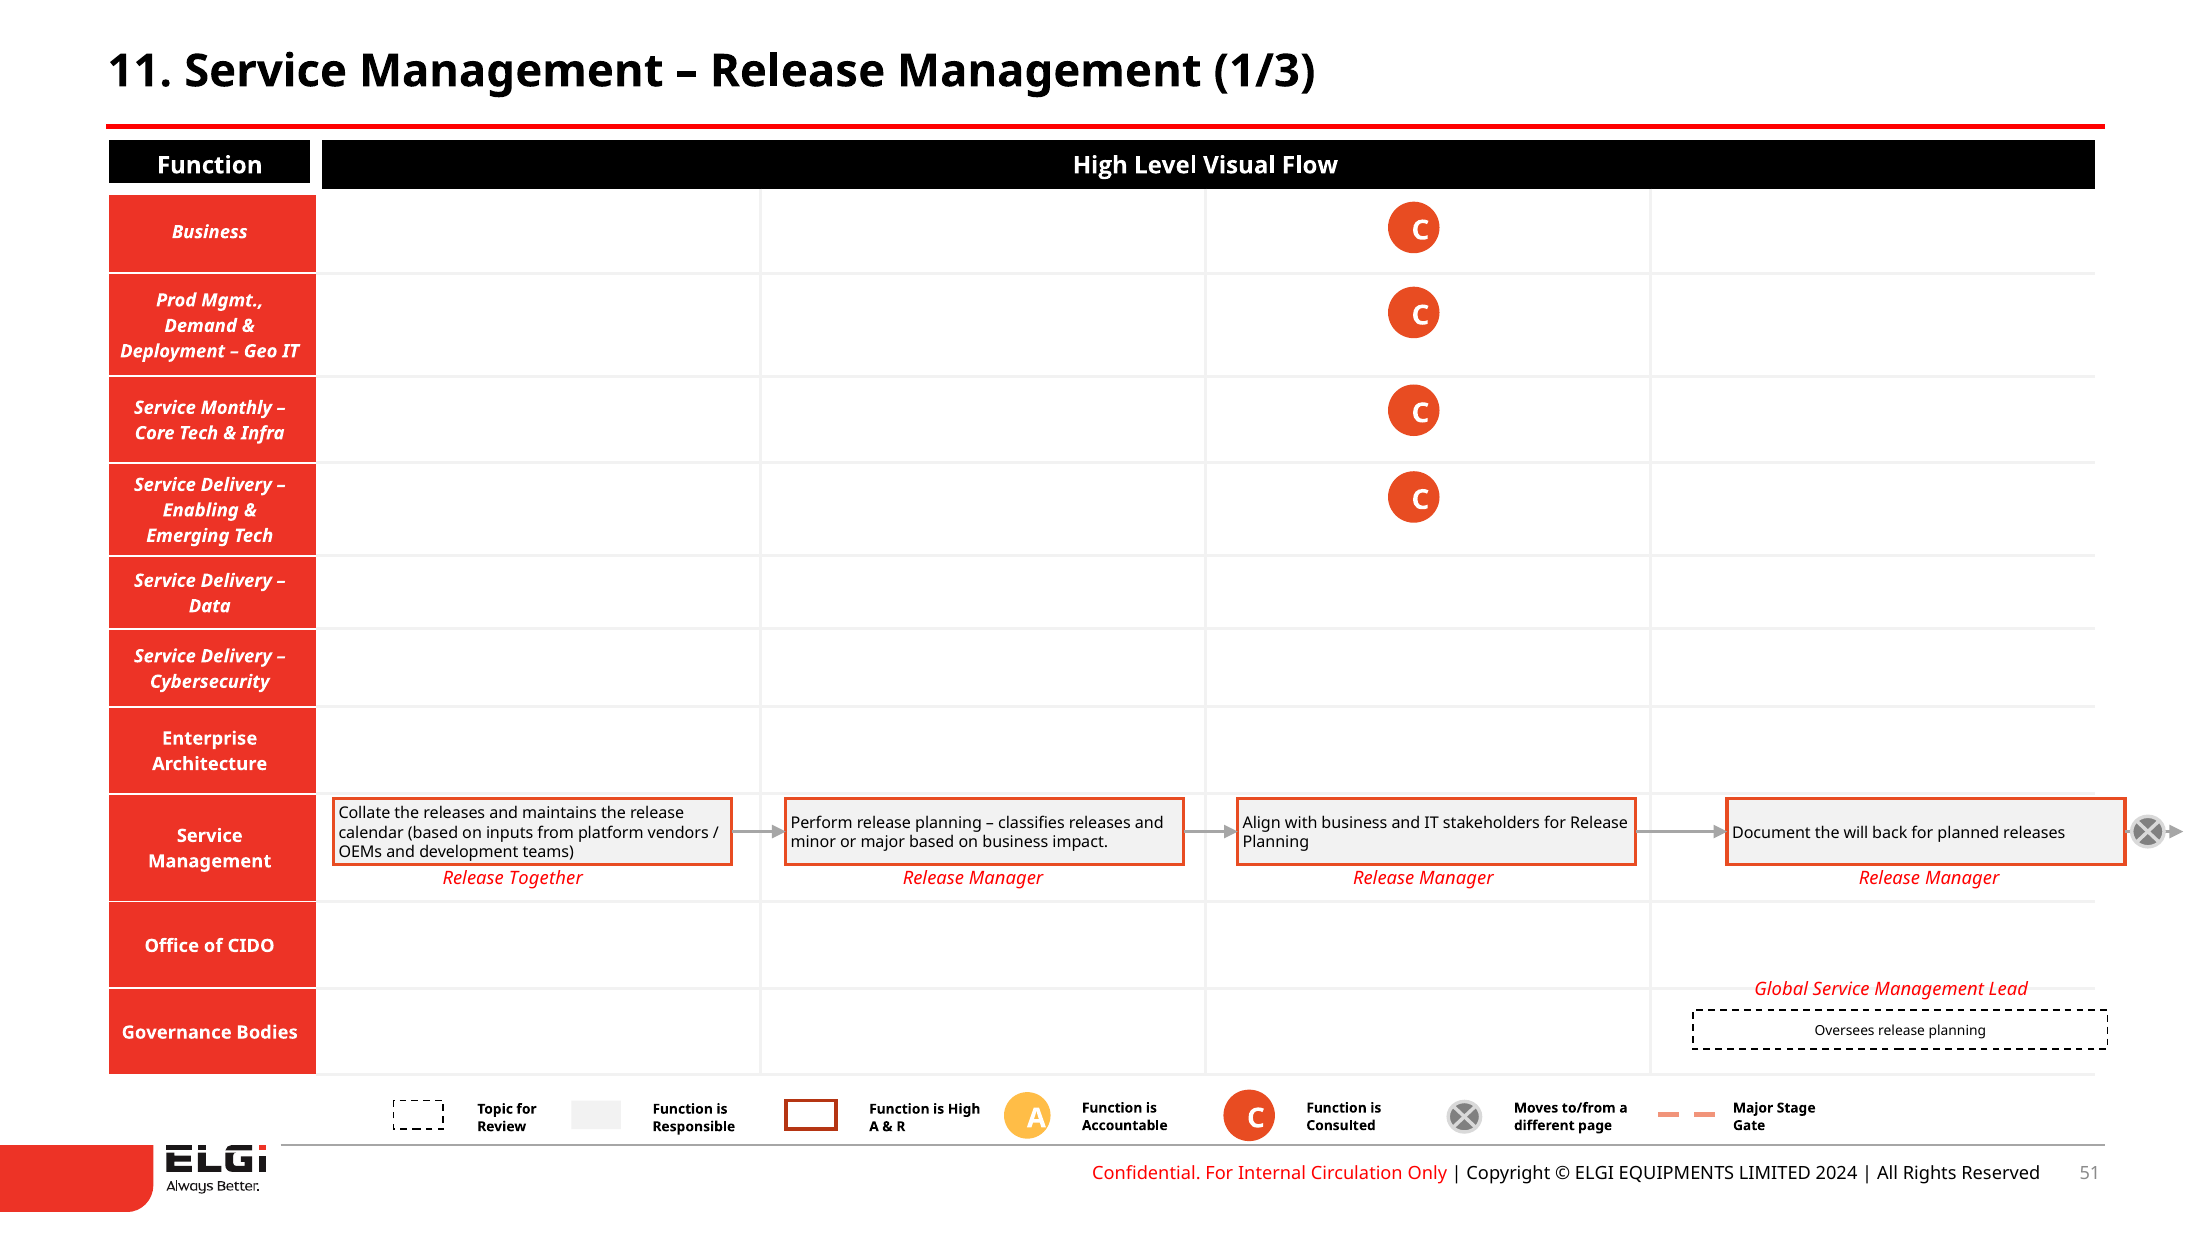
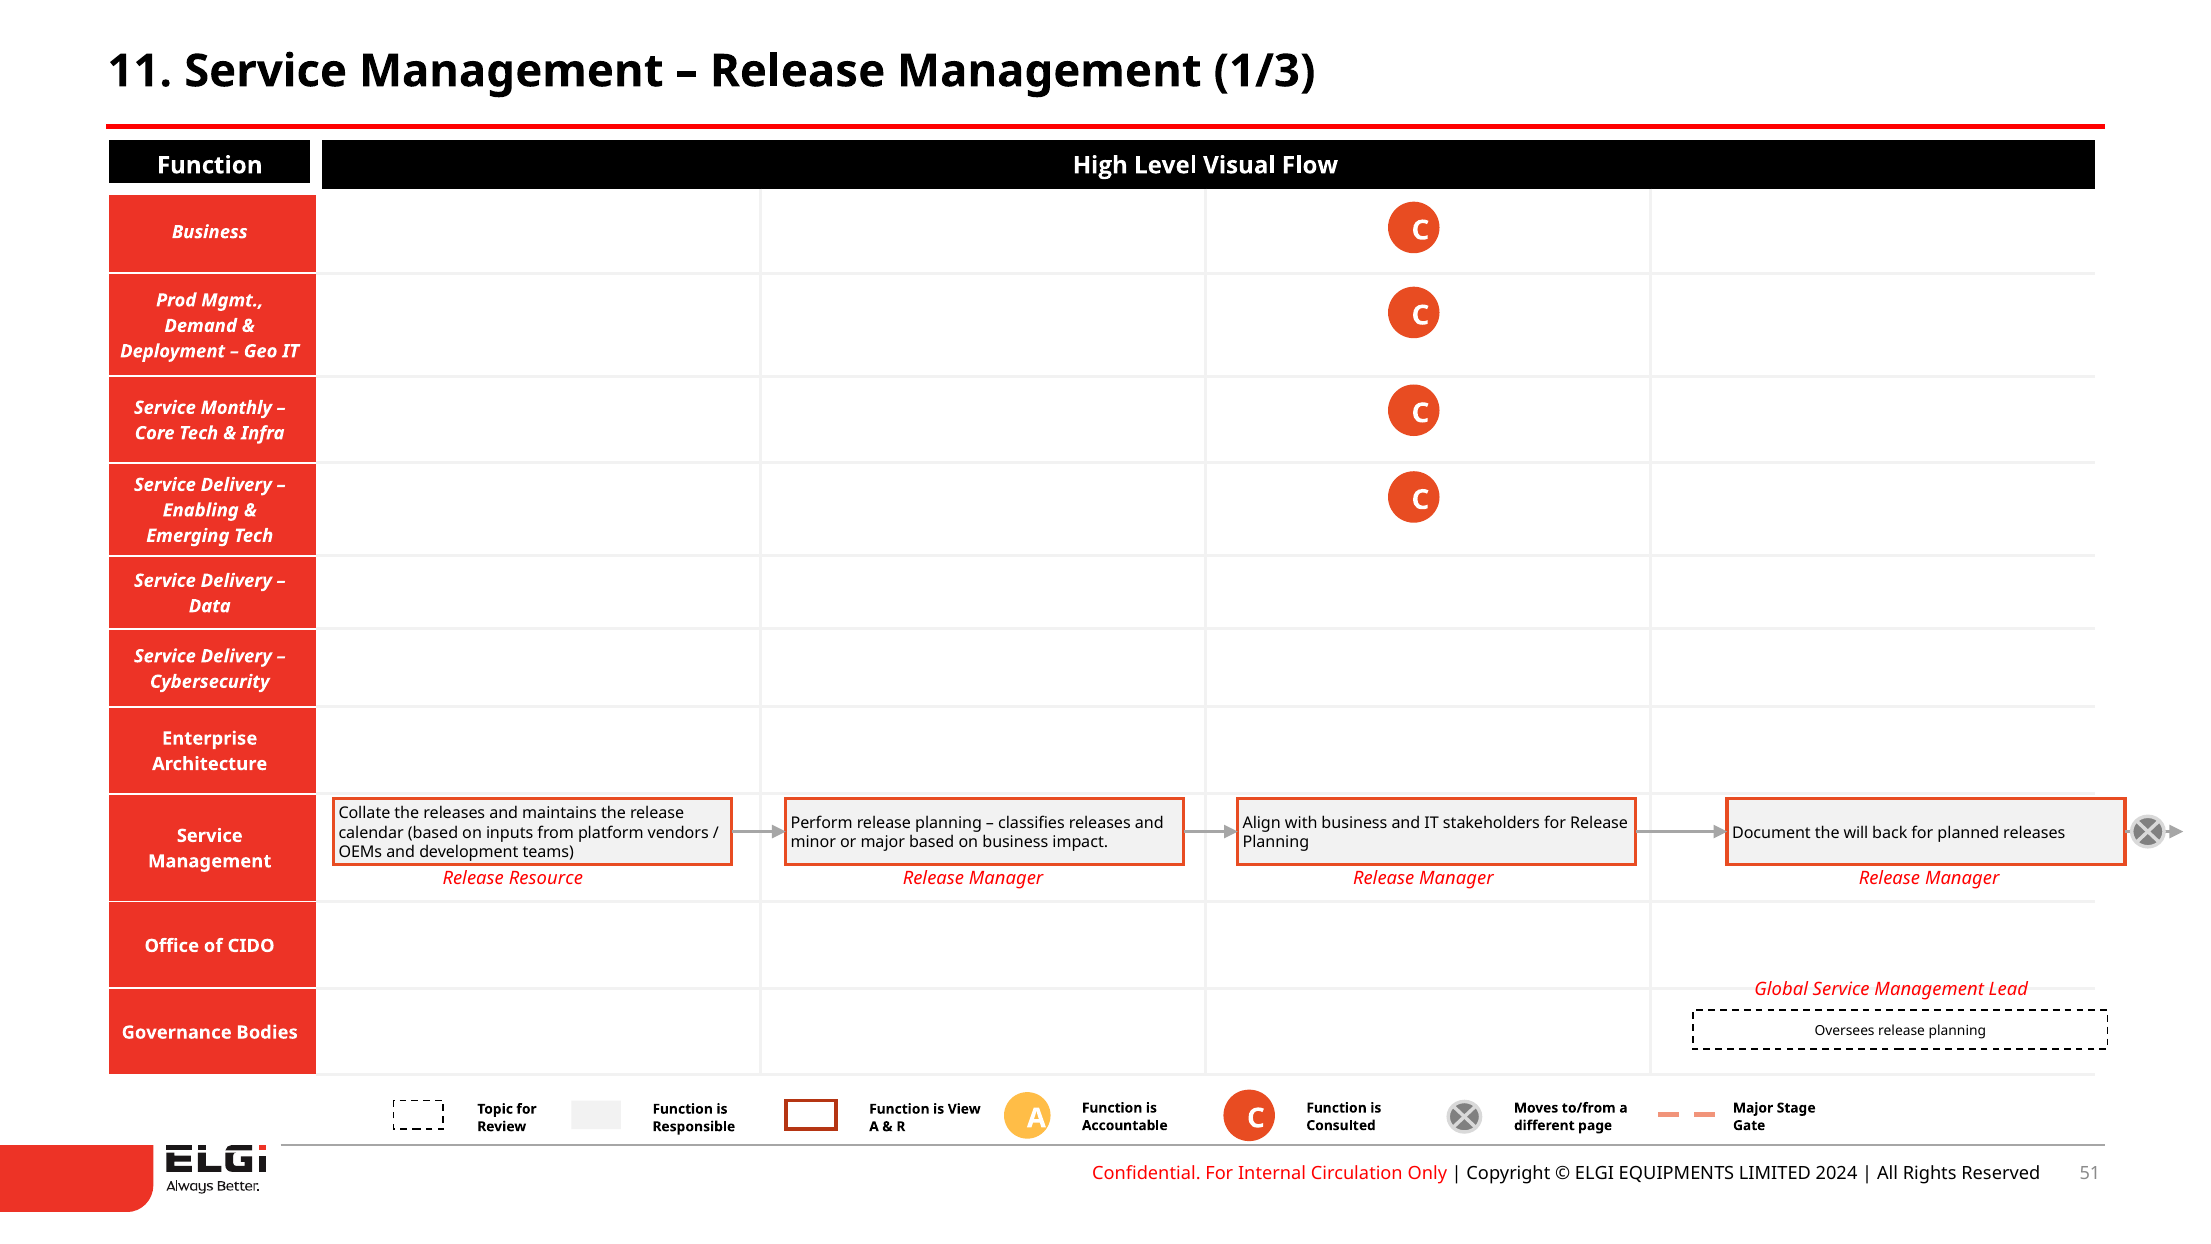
Together: Together -> Resource (546, 878)
is High: High -> View (964, 1109)
